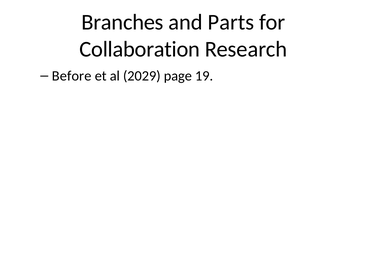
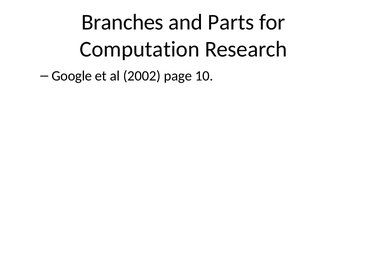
Collaboration: Collaboration -> Computation (140, 49)
Before: Before -> Google (72, 76)
2029: 2029 -> 2002 (142, 76)
19: 19 -> 10 (204, 76)
